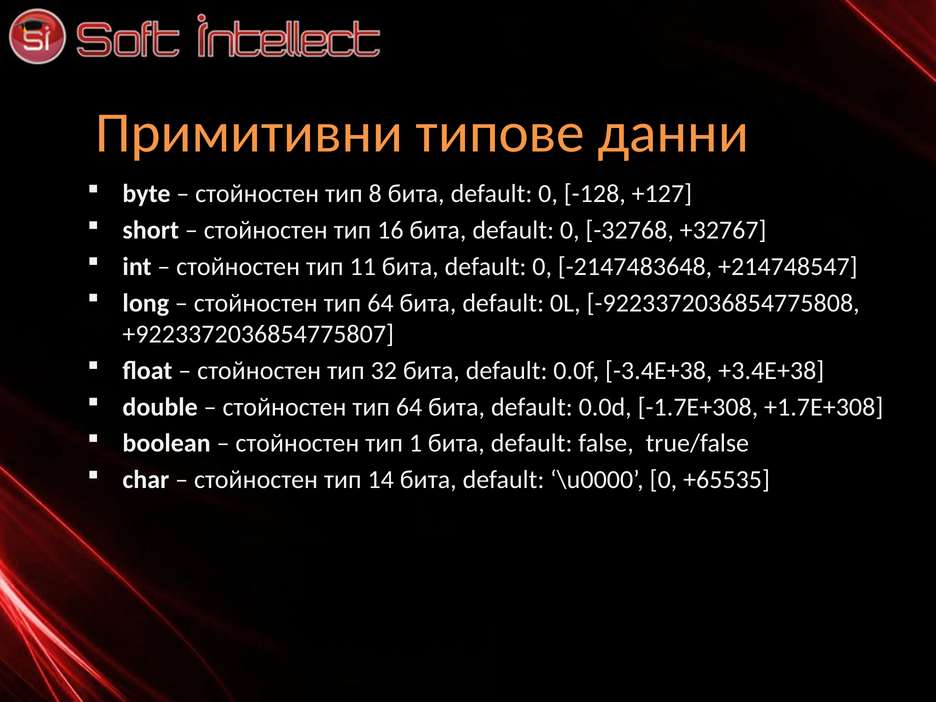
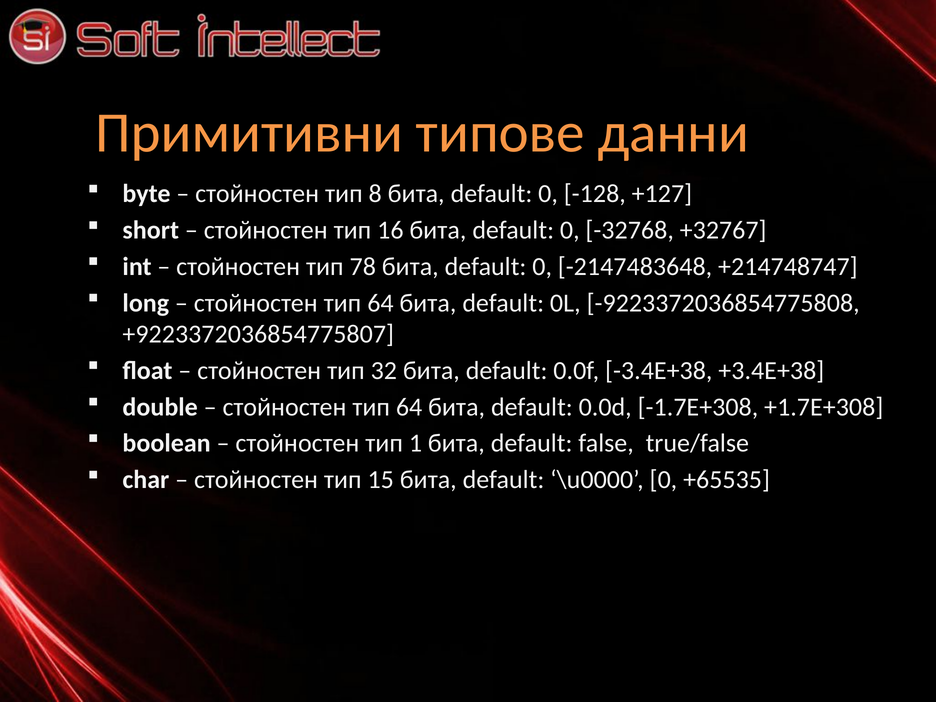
11: 11 -> 78 (363, 267)
+214748547: +214748547 -> +214748747 (788, 267)
14: 14 -> 15 (381, 480)
